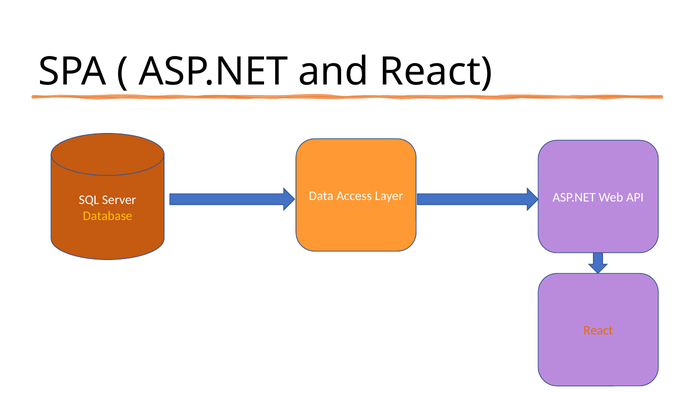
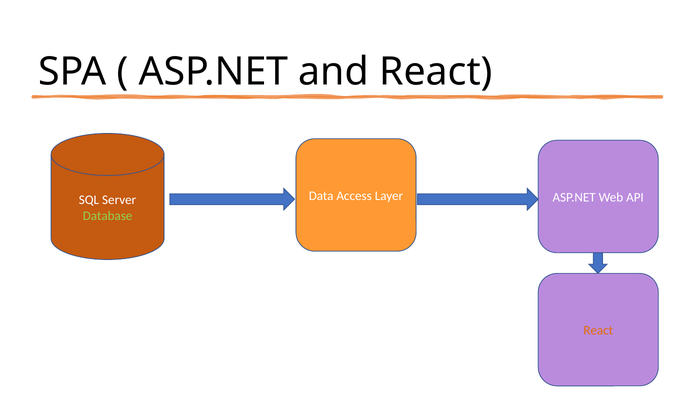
Database colour: yellow -> light green (108, 216)
